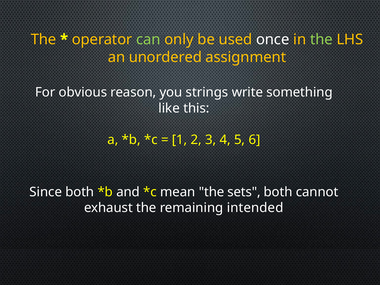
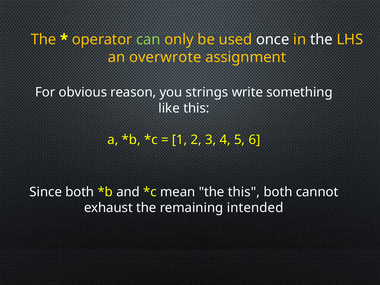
the colour: light green -> white (321, 40)
unordered: unordered -> overwrote (165, 57)
the sets: sets -> this (244, 192)
